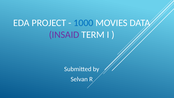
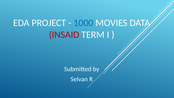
INSAID colour: purple -> red (64, 35)
